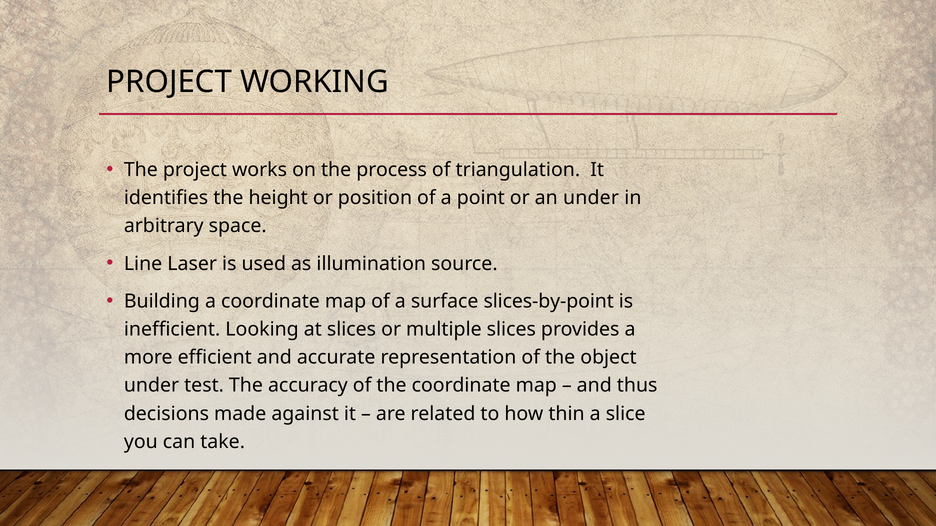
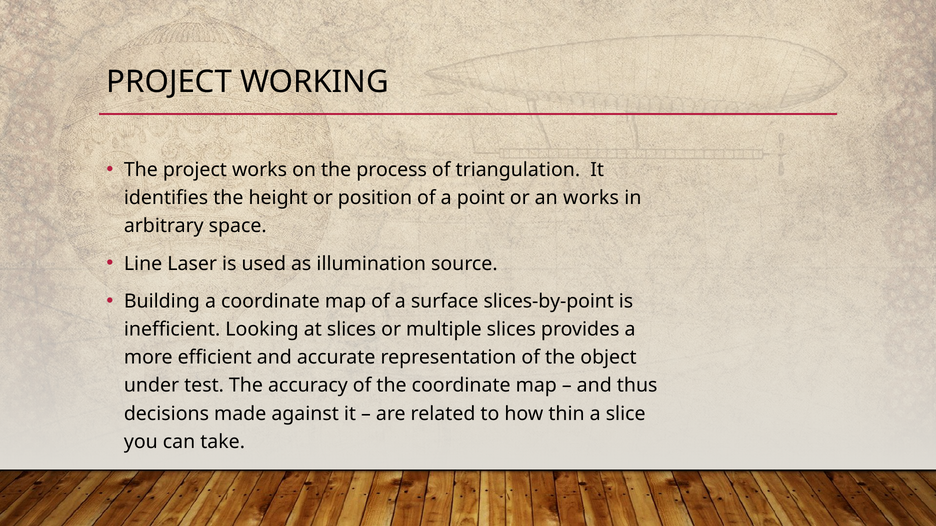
an under: under -> works (591, 198)
